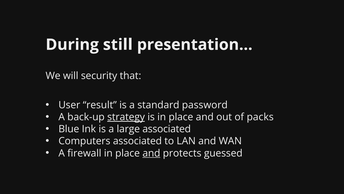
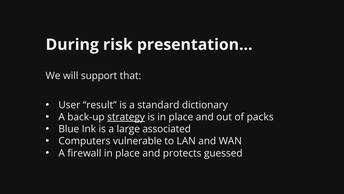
still: still -> risk (118, 45)
security: security -> support (99, 76)
password: password -> dictionary (205, 105)
Computers associated: associated -> vulnerable (137, 141)
and underline: present -> none (151, 153)
